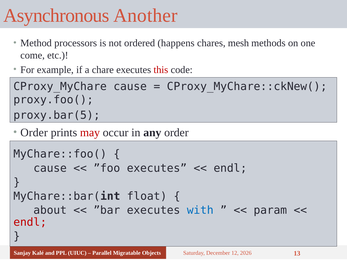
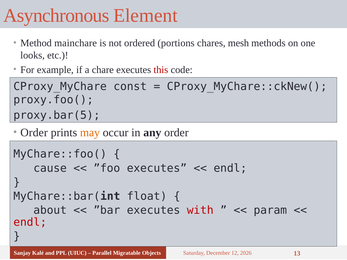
Another: Another -> Element (146, 15)
processors: processors -> mainchare (76, 43)
happens: happens -> portions (176, 43)
come: come -> looks (33, 55)
CProxy_MyChare cause: cause -> const (130, 87)
may colour: red -> orange (90, 133)
with colour: blue -> red (200, 210)
